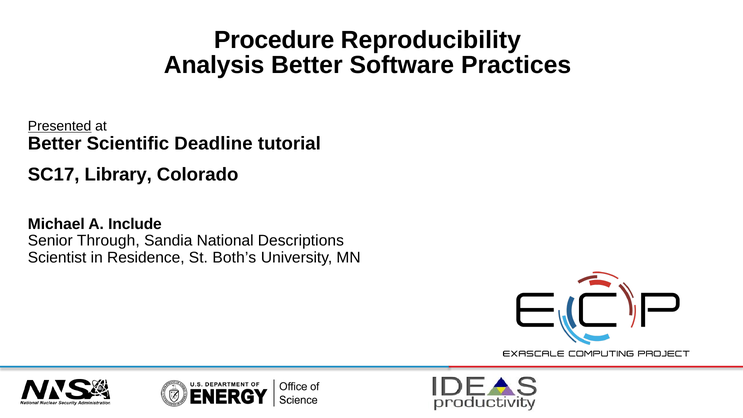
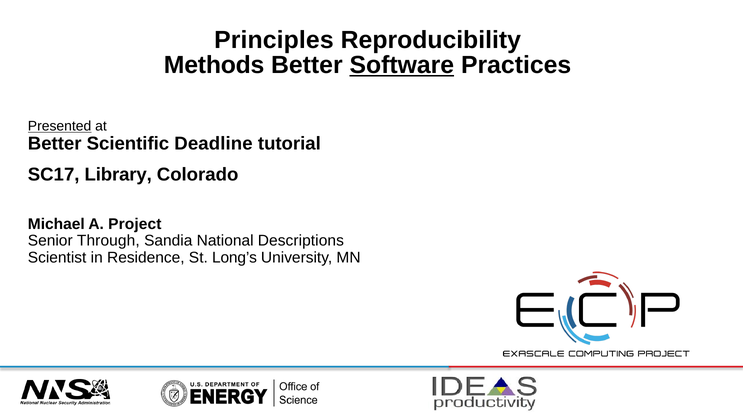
Procedure: Procedure -> Principles (274, 40)
Analysis: Analysis -> Methods (214, 65)
Software underline: none -> present (402, 65)
Include: Include -> Project (135, 224)
Both’s: Both’s -> Long’s (234, 257)
